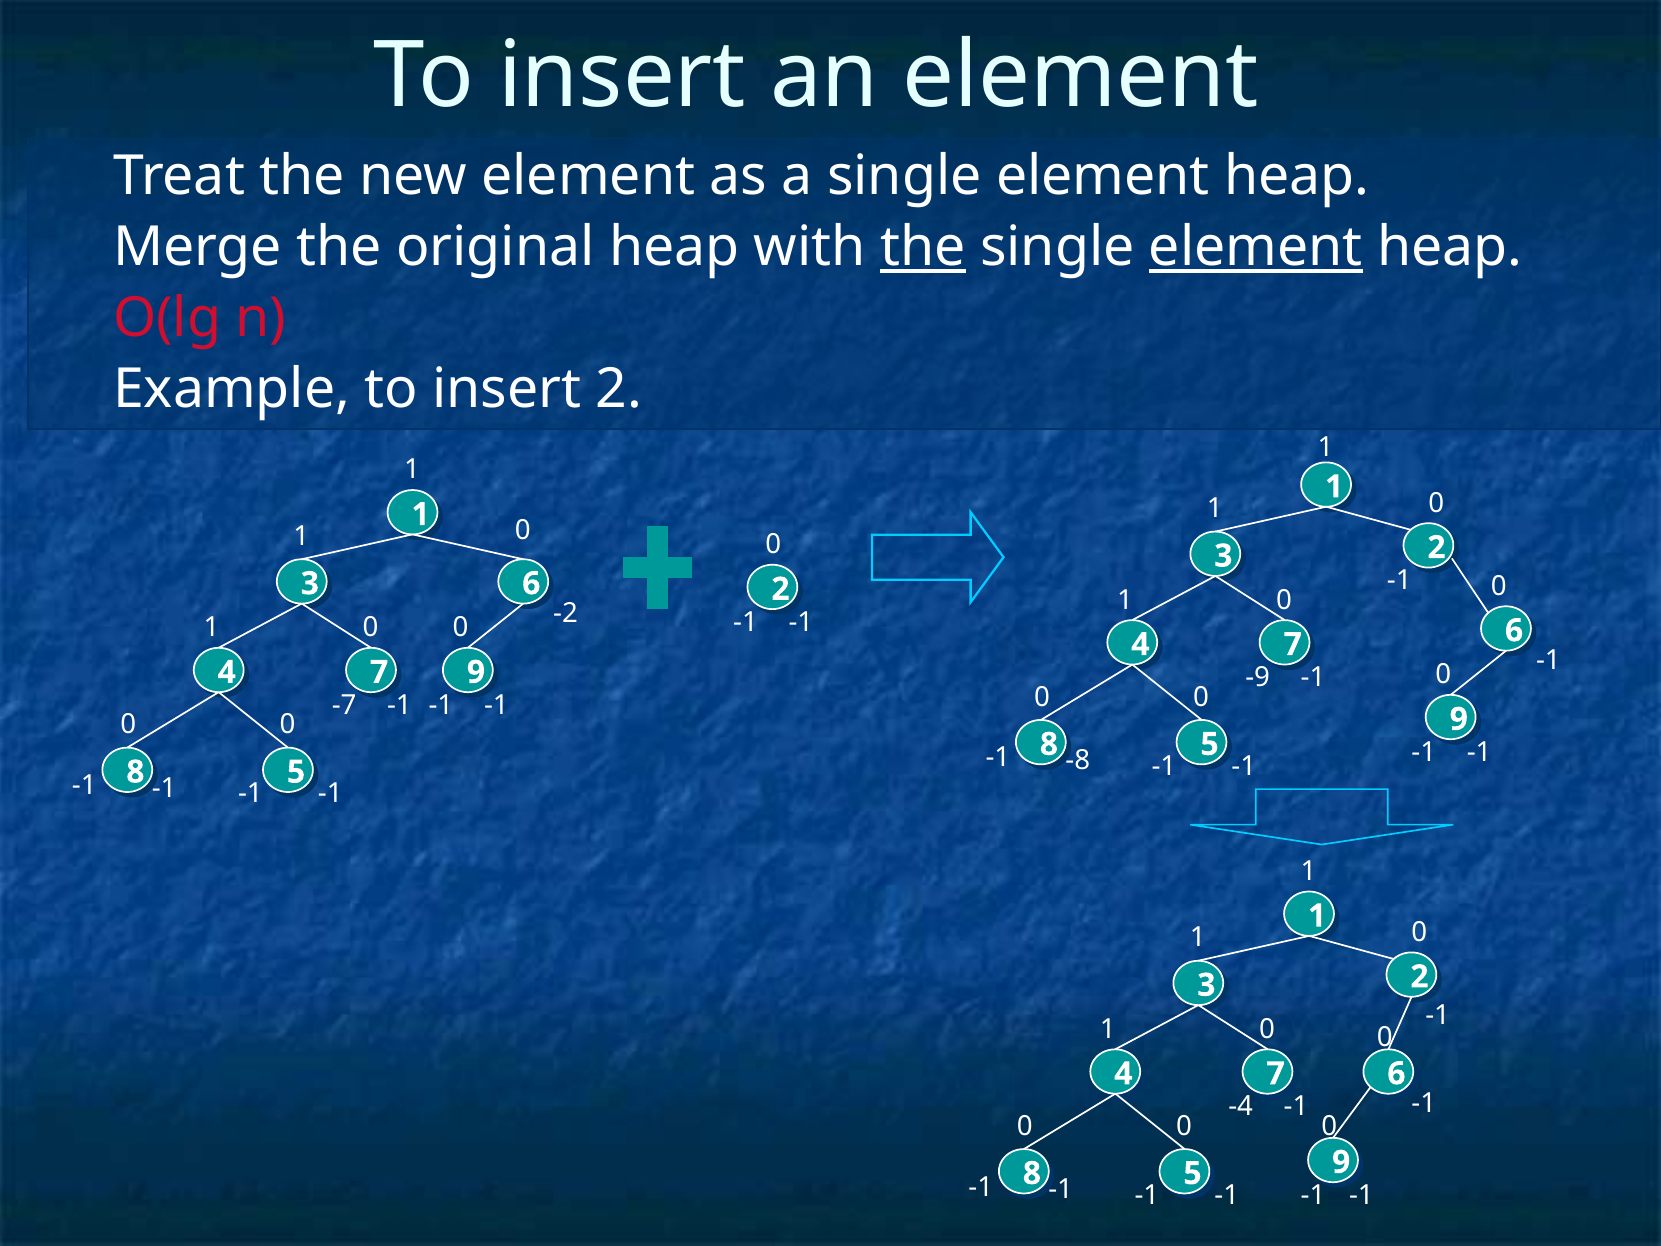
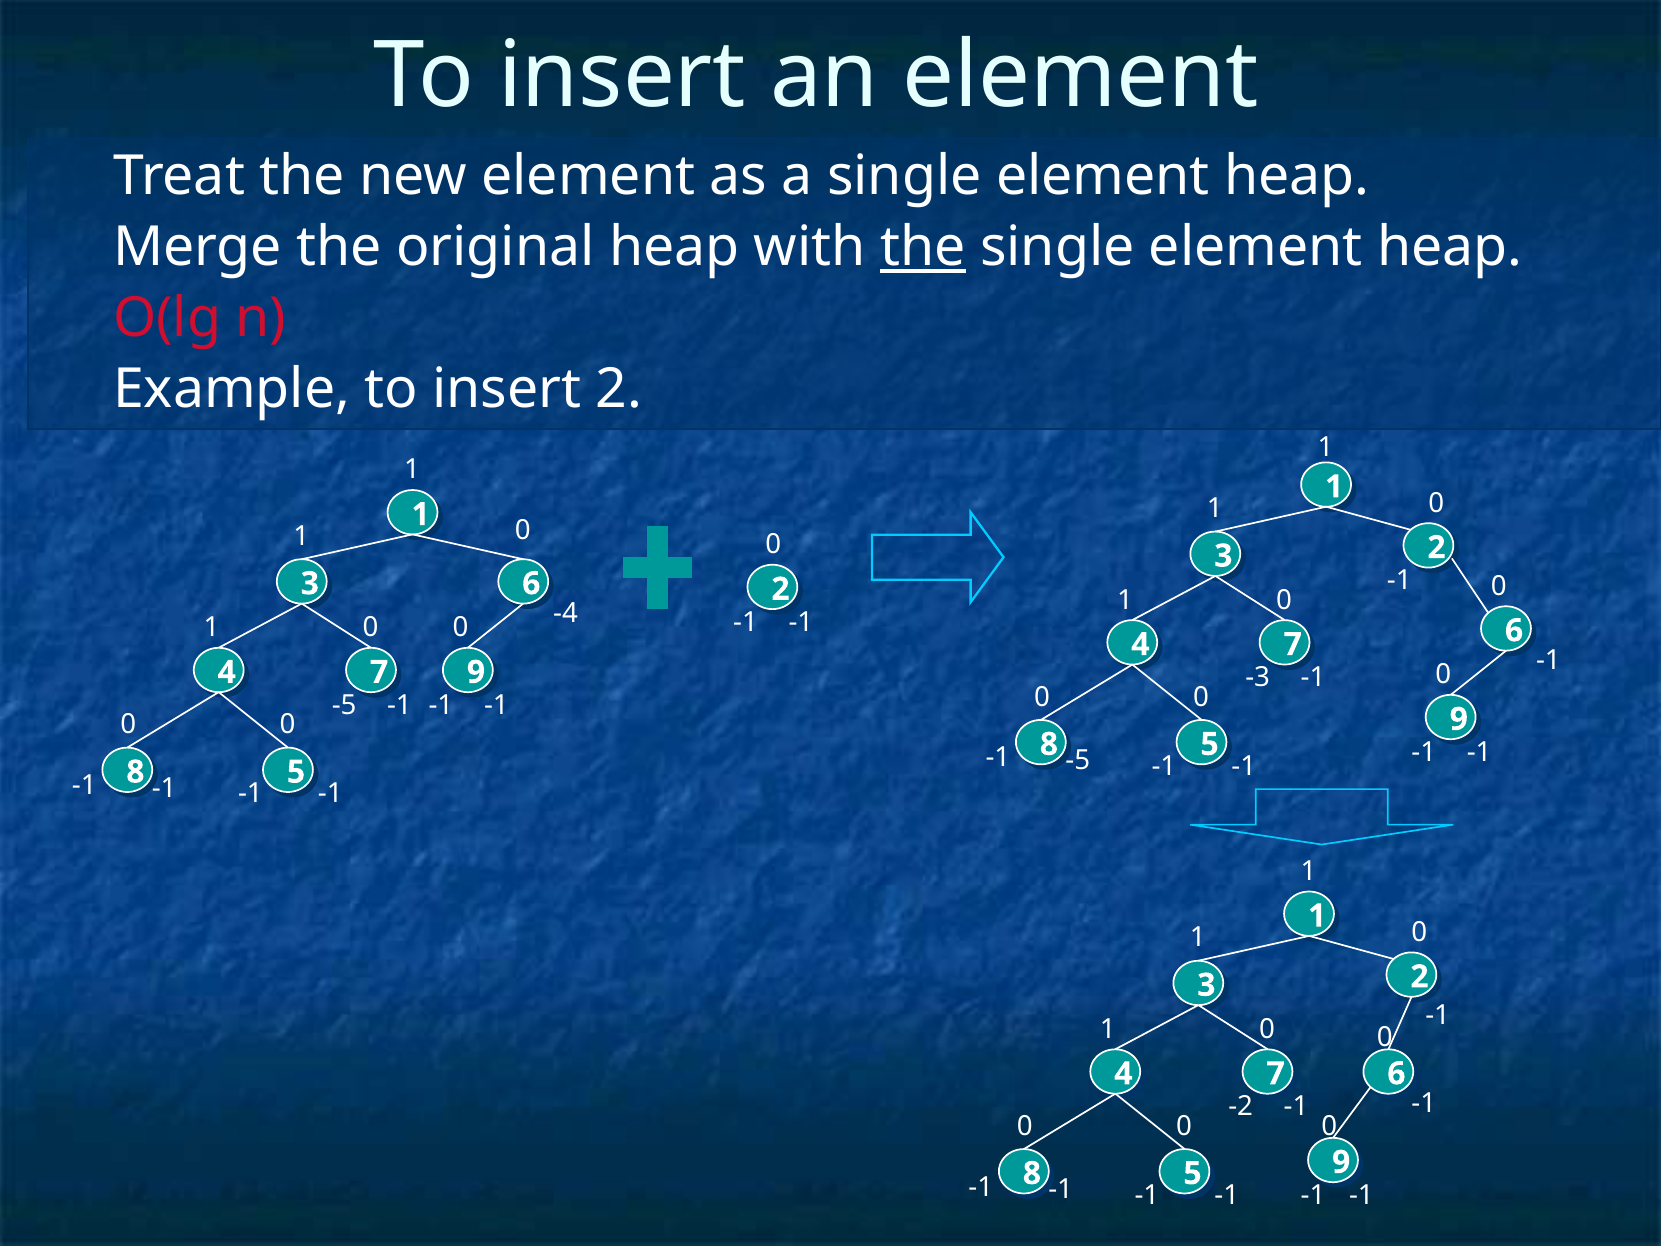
element underline: present -> none (1256, 247)
-2: -2 -> -4 (566, 614)
-9: -9 -> -3 (1258, 677)
-7: -7 -> -5 (344, 705)
-8: -8 -> -5 (1078, 760)
-4: -4 -> -2 (1241, 1106)
